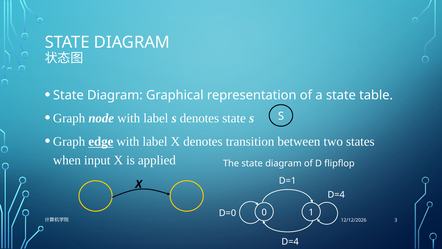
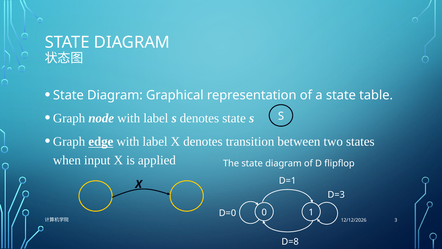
D=4: D=4 -> D=3 (336, 194)
D=4: D=4 -> D=8 (290, 241)
